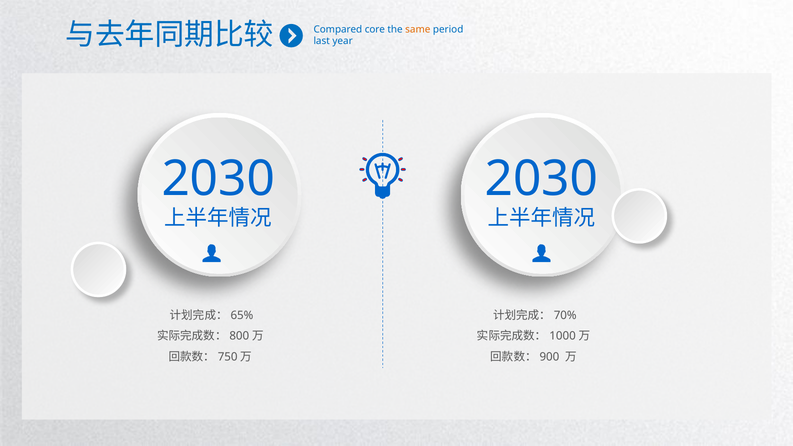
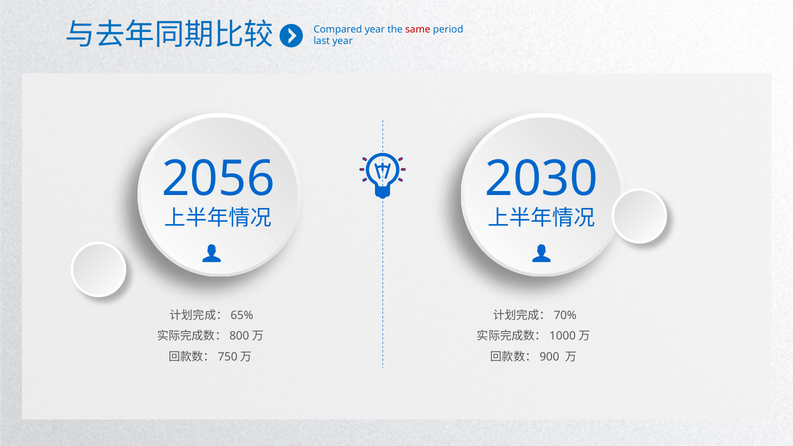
Compared core: core -> year (375, 29)
same colour: orange -> red (418, 29)
2030: 2030 -> 2056 (218, 179)
